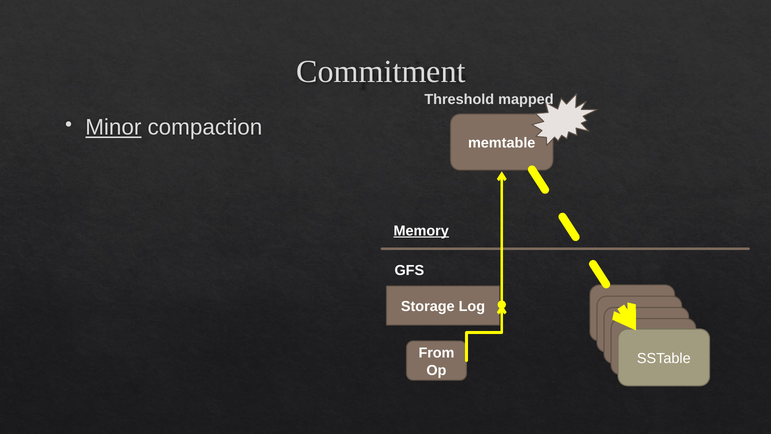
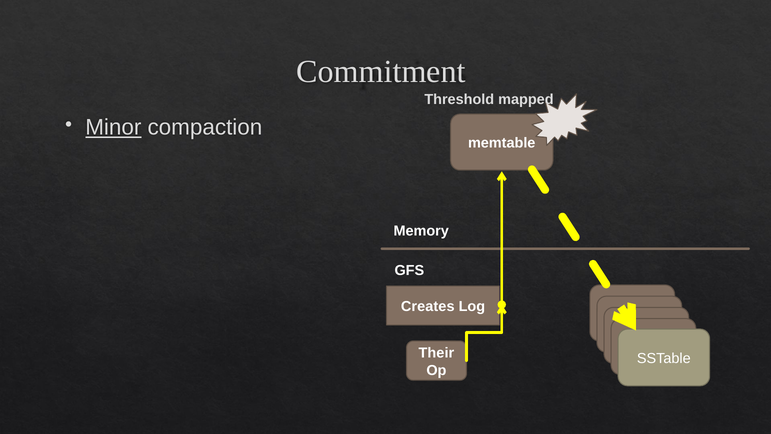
Memory underline: present -> none (421, 231)
Storage: Storage -> Creates (428, 306)
From: From -> Their (436, 353)
